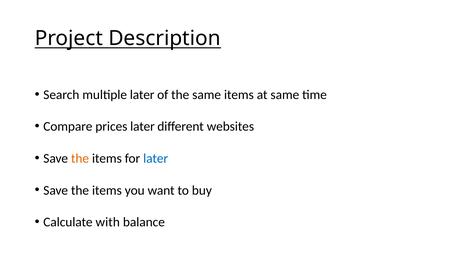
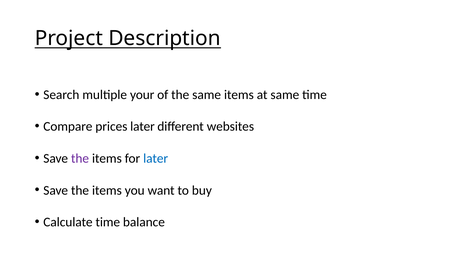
multiple later: later -> your (142, 95)
the colour: orange -> purple (80, 159)
Calculate with: with -> time (108, 223)
